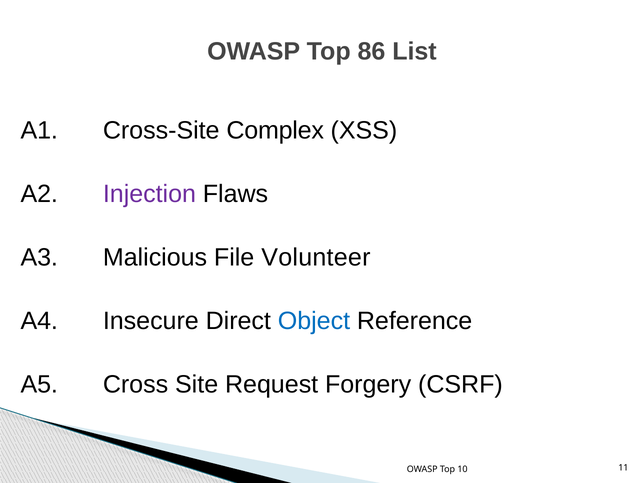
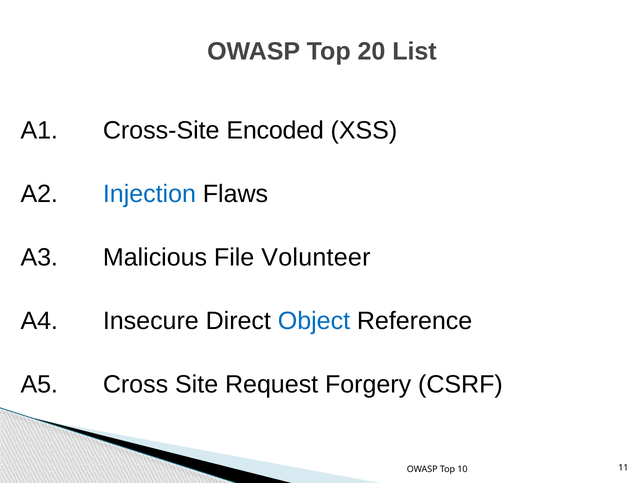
86: 86 -> 20 (371, 52)
Complex: Complex -> Encoded (275, 130)
Injection colour: purple -> blue (149, 194)
